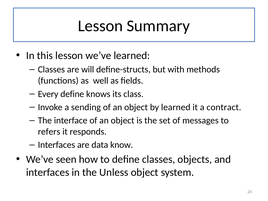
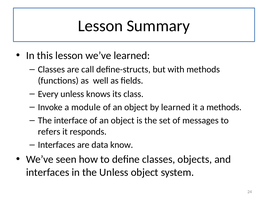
will: will -> call (88, 70)
Every define: define -> unless (72, 94)
sending: sending -> module (86, 107)
a contract: contract -> methods (224, 107)
